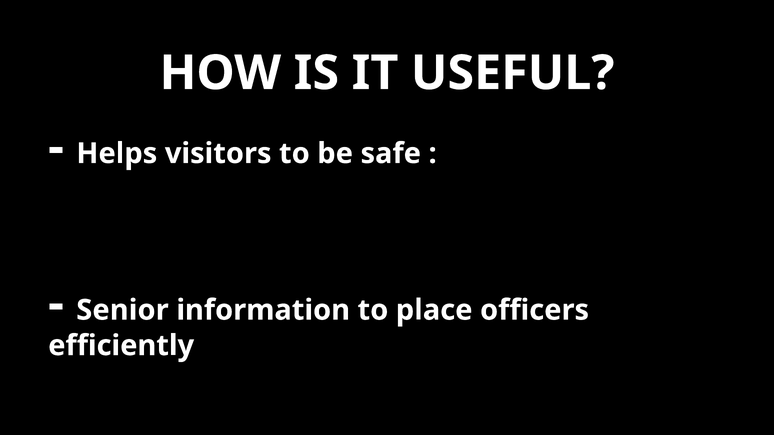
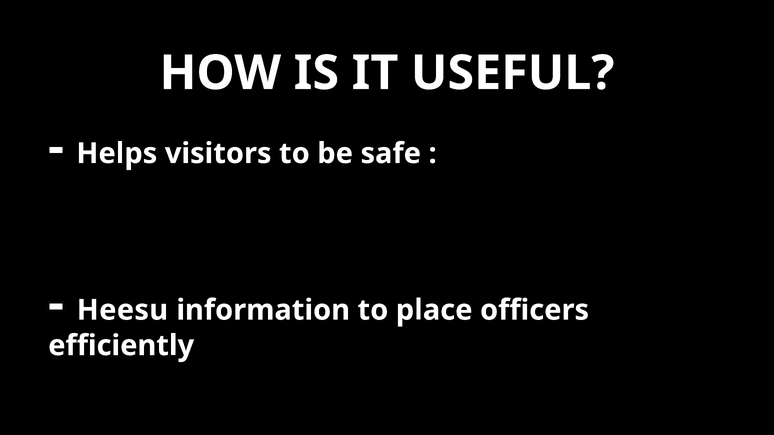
Senior: Senior -> Heesu (122, 310)
